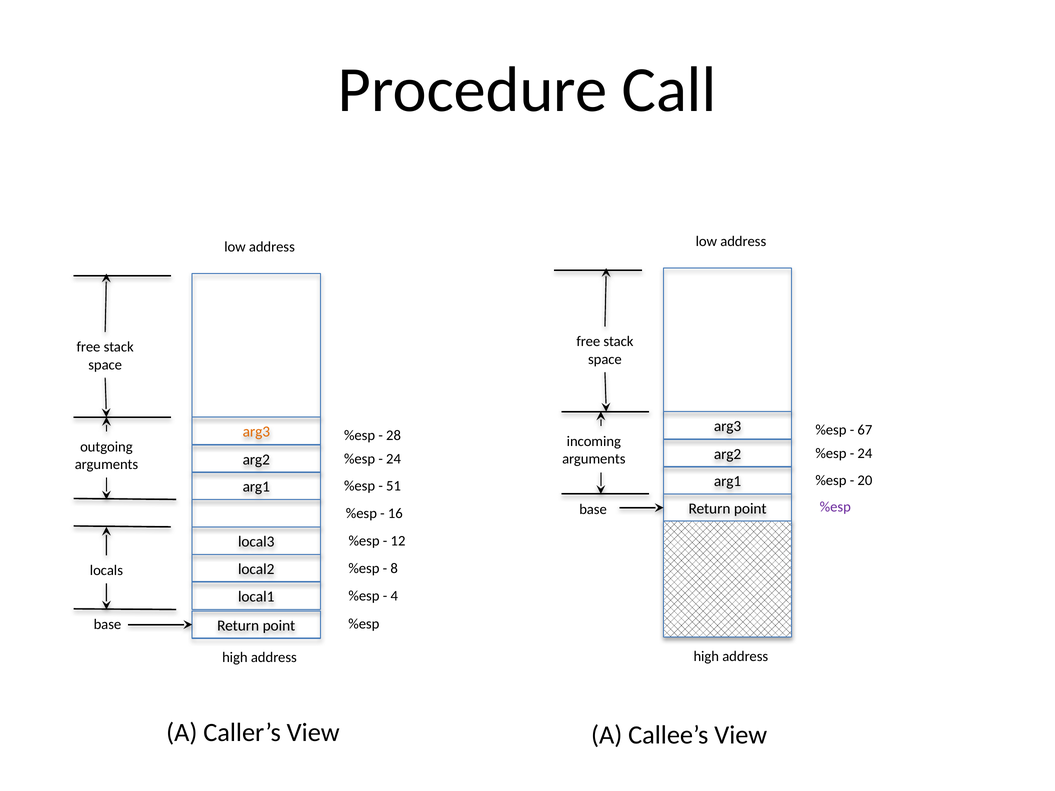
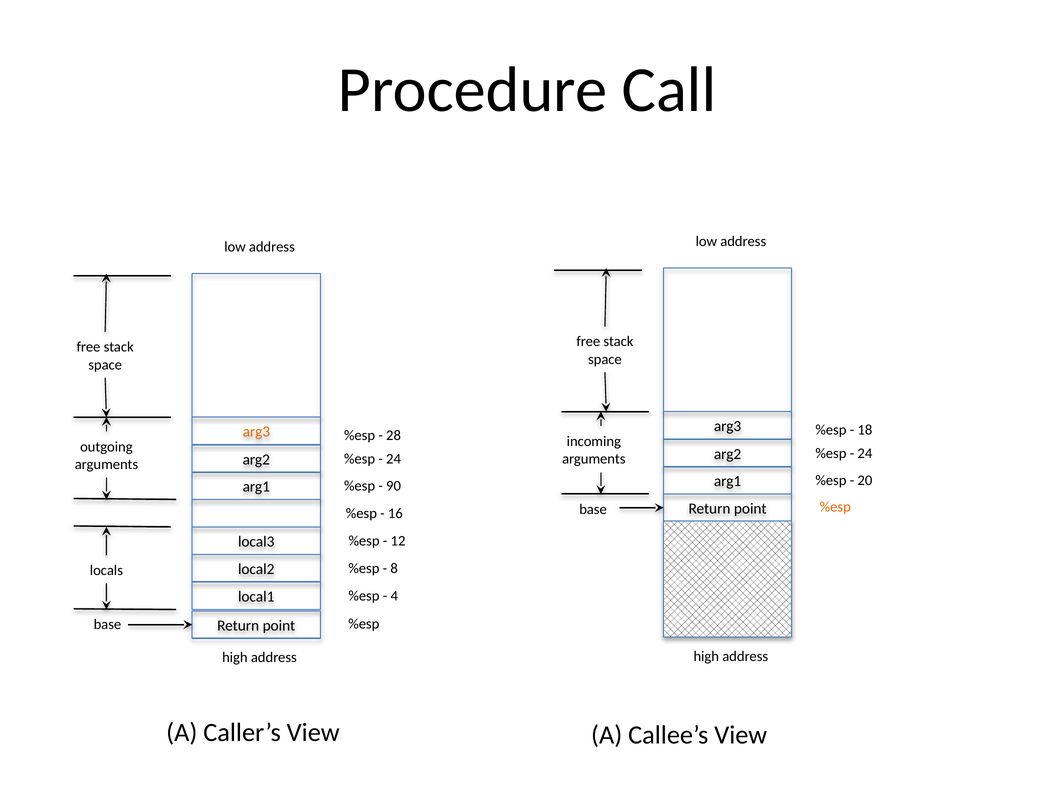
67: 67 -> 18 (865, 430)
51: 51 -> 90 (394, 486)
%esp colour: purple -> orange (835, 507)
